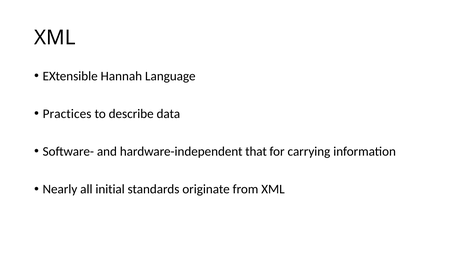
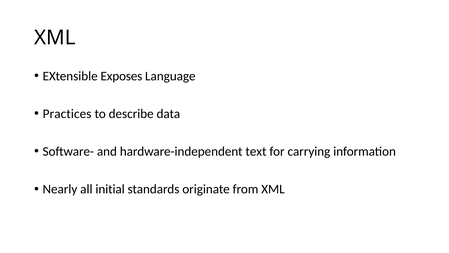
Hannah: Hannah -> Exposes (121, 76)
that: that -> text (256, 151)
